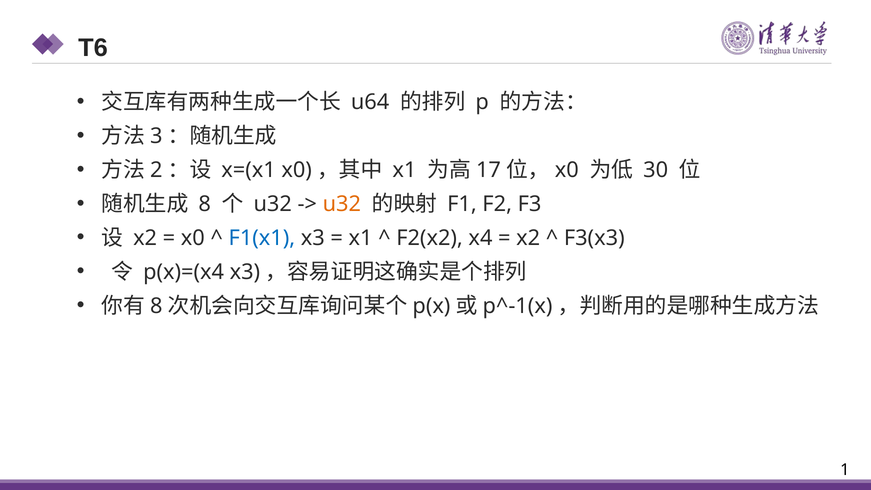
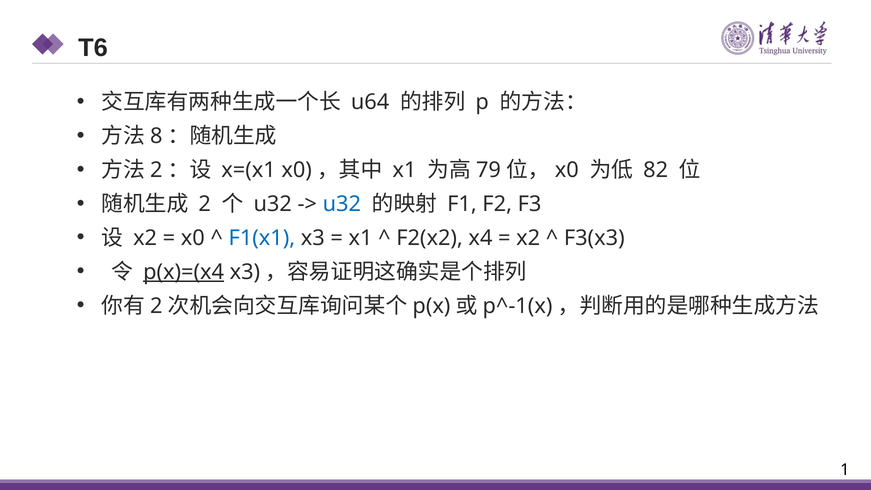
3: 3 -> 8 (156, 136)
17: 17 -> 79 (488, 170)
30: 30 -> 82 (656, 170)
8: 8 -> 2 (205, 204)
u32 colour: orange -> blue (342, 204)
p(x)=(x4 underline: none -> present (184, 272)
8: 8 -> 2 (156, 306)
